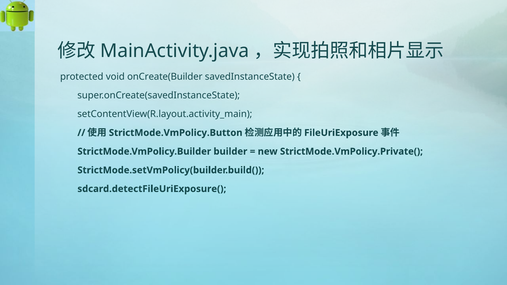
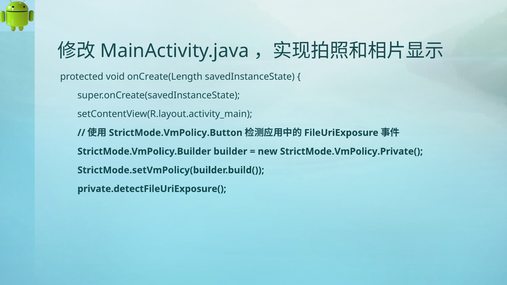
onCreate(Builder: onCreate(Builder -> onCreate(Length (165, 77)
sdcard.detectFileUriExposure(: sdcard.detectFileUriExposure( -> private.detectFileUriExposure( (152, 189)
